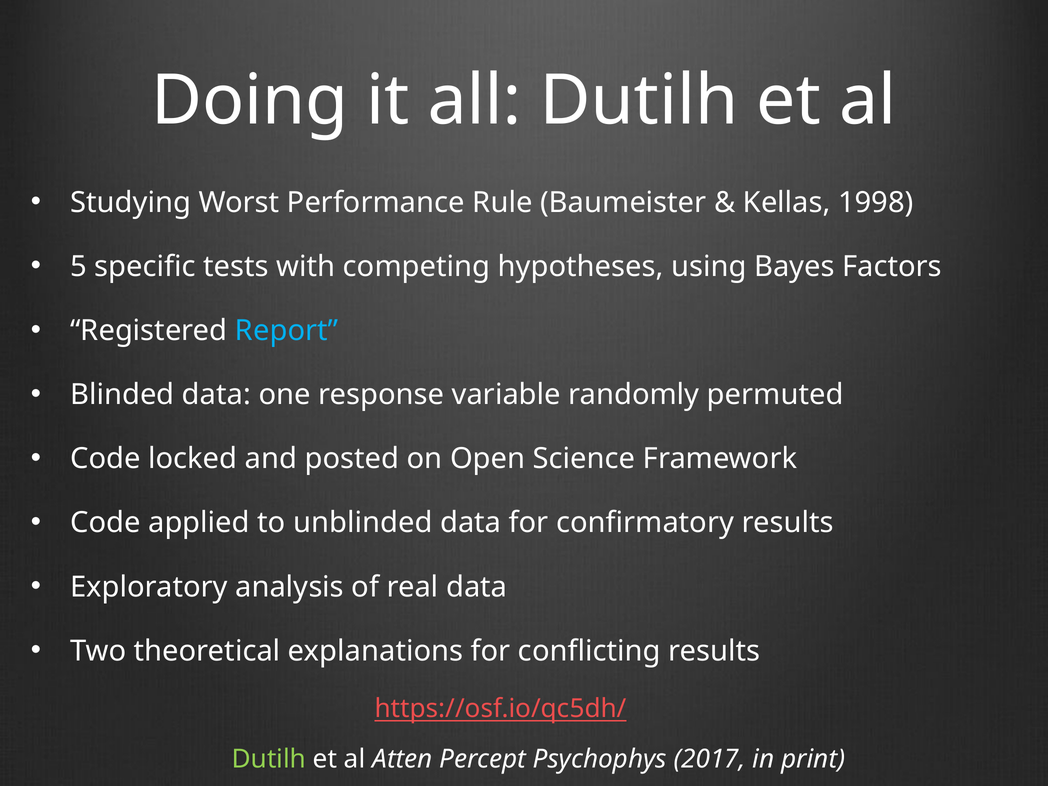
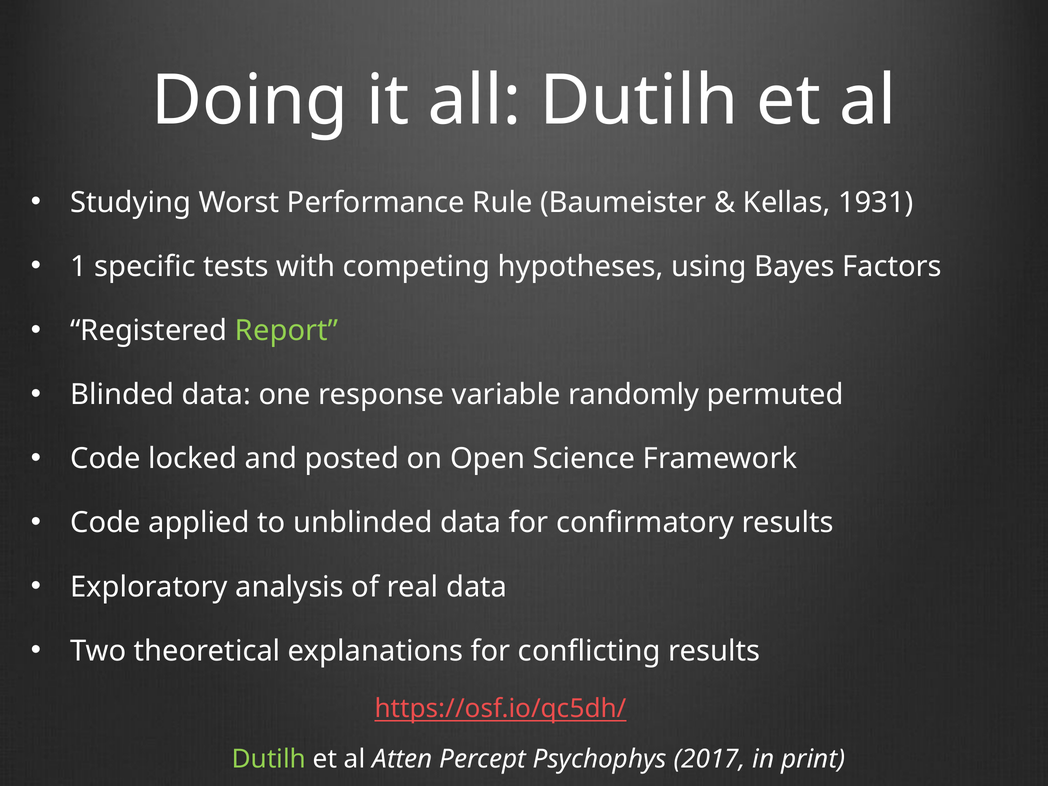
1998: 1998 -> 1931 (876, 203)
5: 5 -> 1 (79, 267)
Report colour: light blue -> light green (287, 331)
